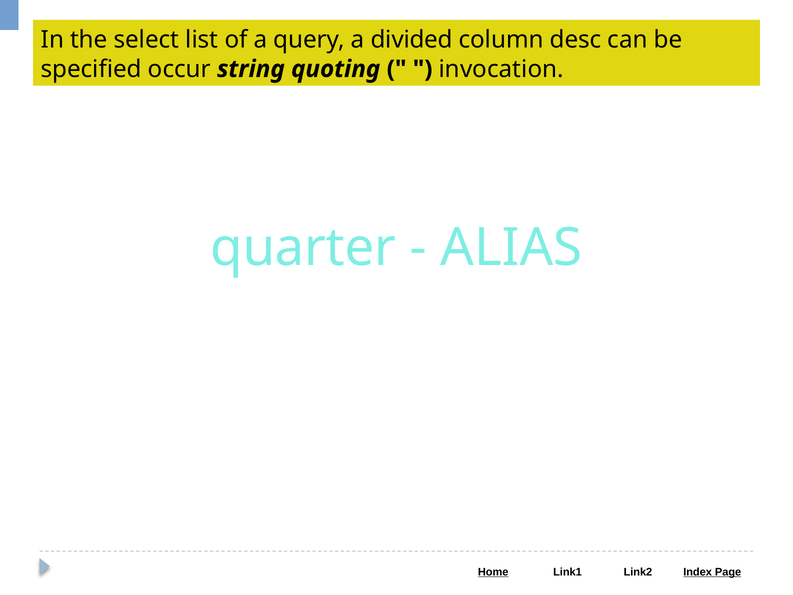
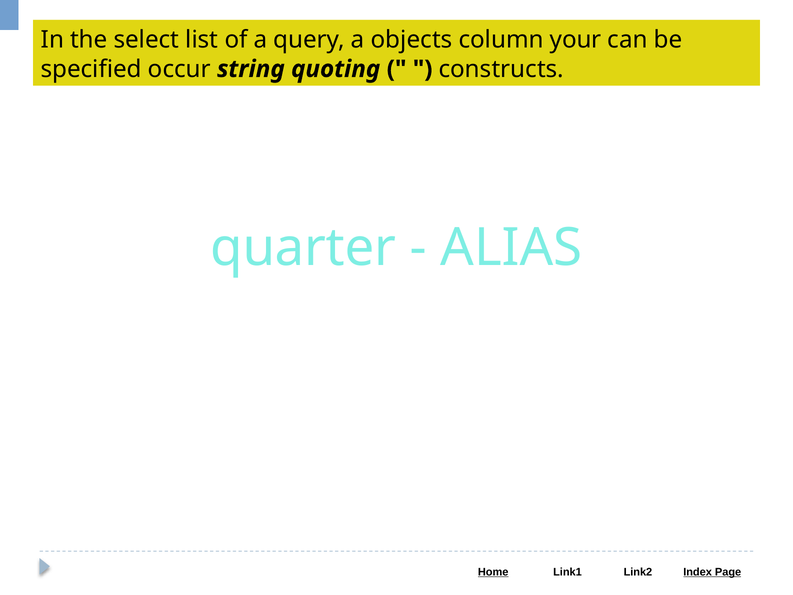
divided: divided -> objects (412, 40)
desc: desc -> your (576, 40)
invocation: invocation -> constructs (501, 69)
